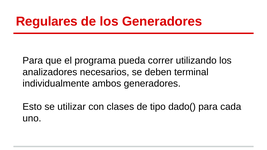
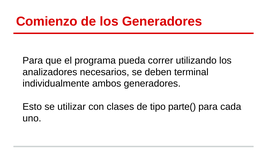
Regulares: Regulares -> Comienzo (47, 21)
dado(: dado( -> parte( (182, 107)
